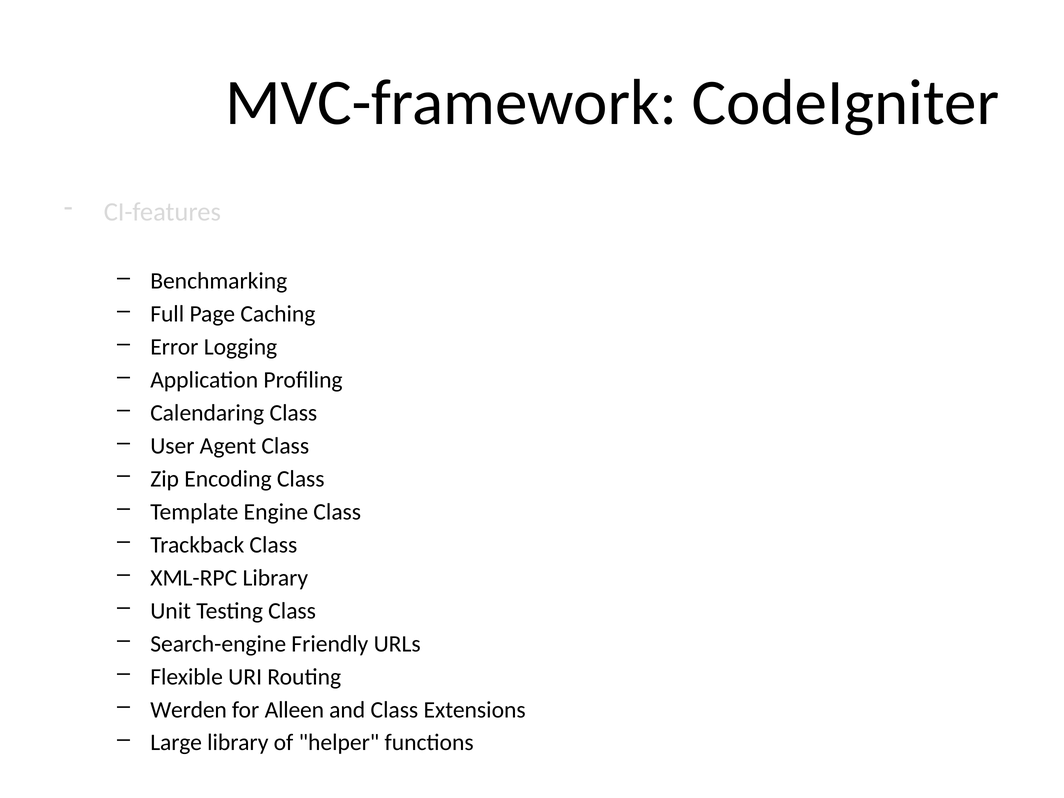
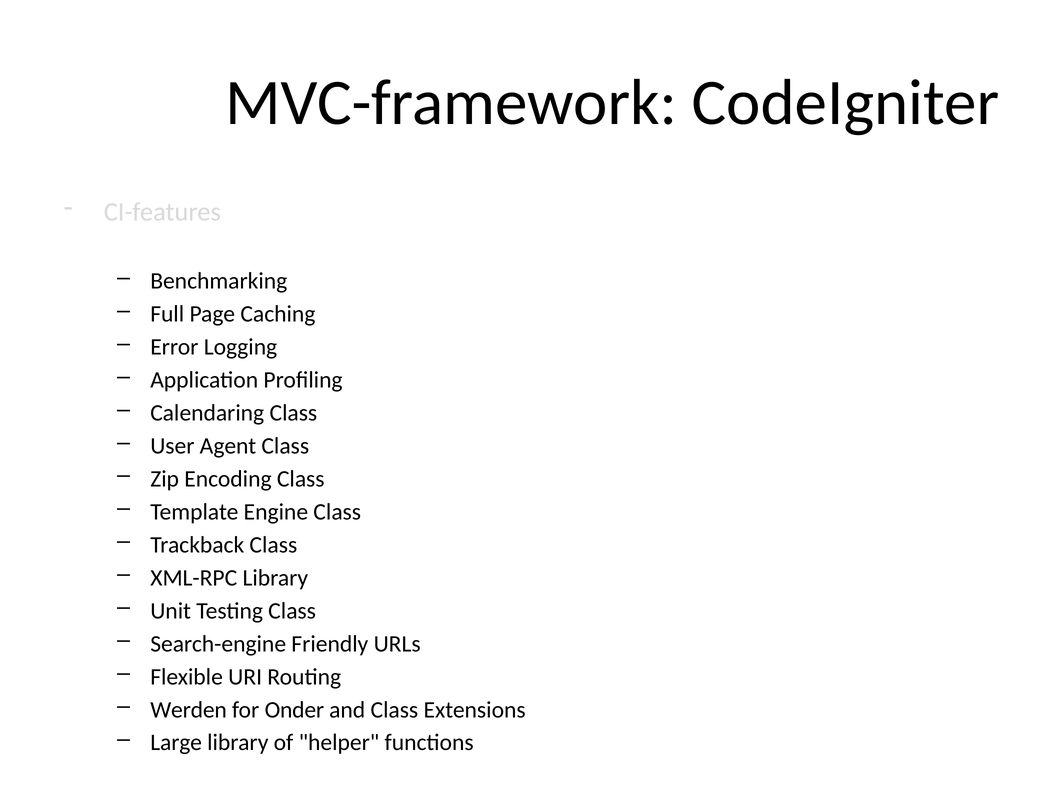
Alleen: Alleen -> Onder (294, 710)
